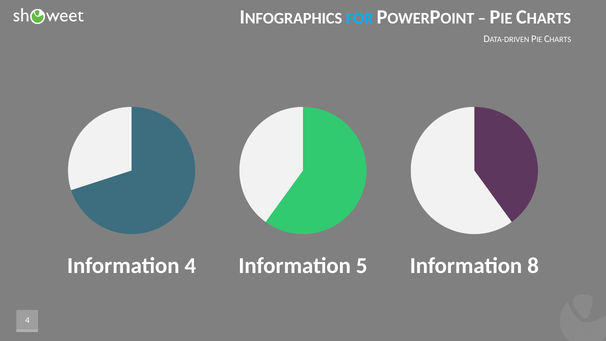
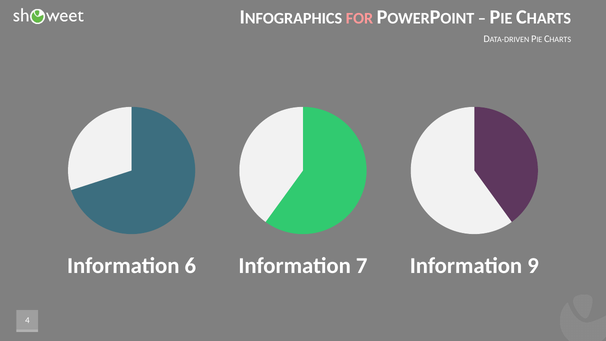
FOR colour: light blue -> pink (359, 18)
Information 4: 4 -> 6 (190, 265)
5: 5 -> 7 (362, 265)
8: 8 -> 9 (533, 265)
